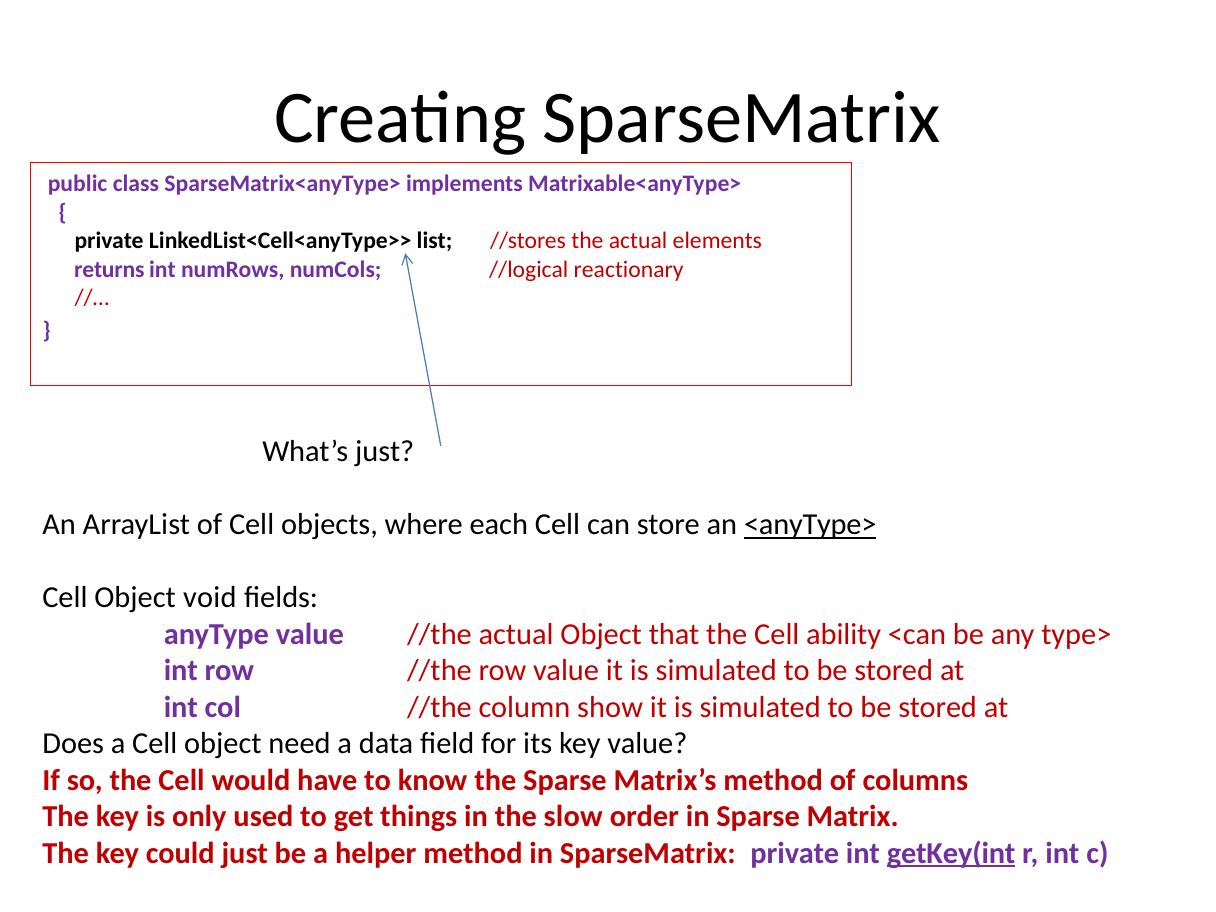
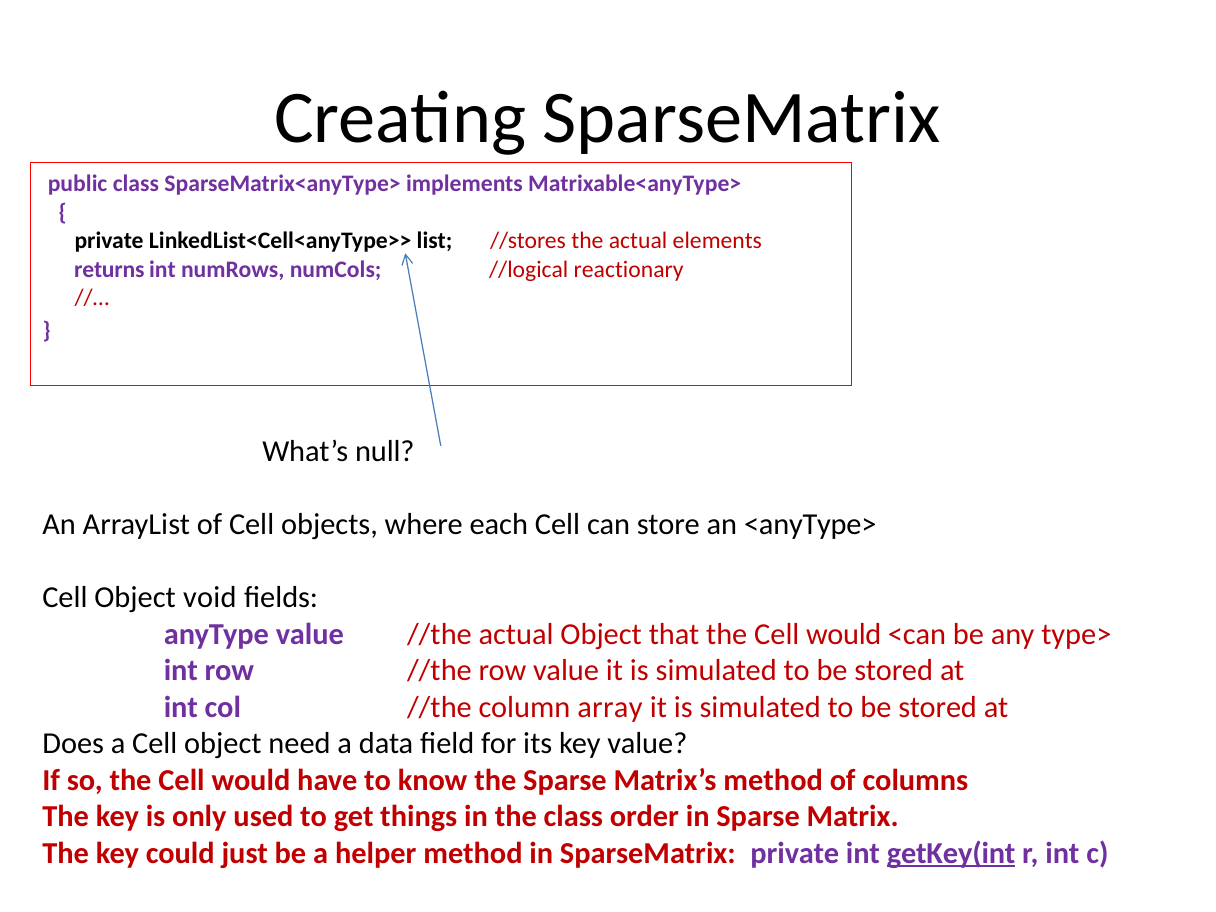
What’s just: just -> null (385, 452)
<anyType> underline: present -> none (810, 525)
that the Cell ability: ability -> would (844, 634)
show: show -> array (610, 707)
the slow: slow -> class (573, 817)
